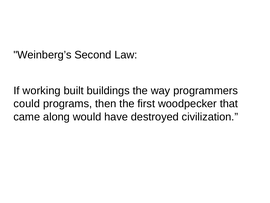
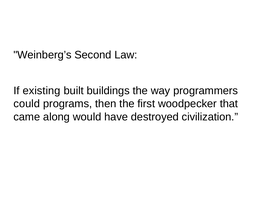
working: working -> existing (42, 90)
